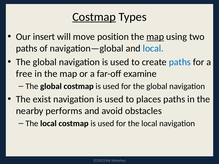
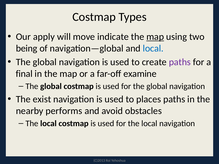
Costmap underline: present -> none (94, 17)
insert: insert -> apply (44, 37)
position: position -> indicate (113, 37)
paths: paths -> being (27, 49)
paths colour: blue -> purple (180, 62)
free: free -> final (24, 74)
